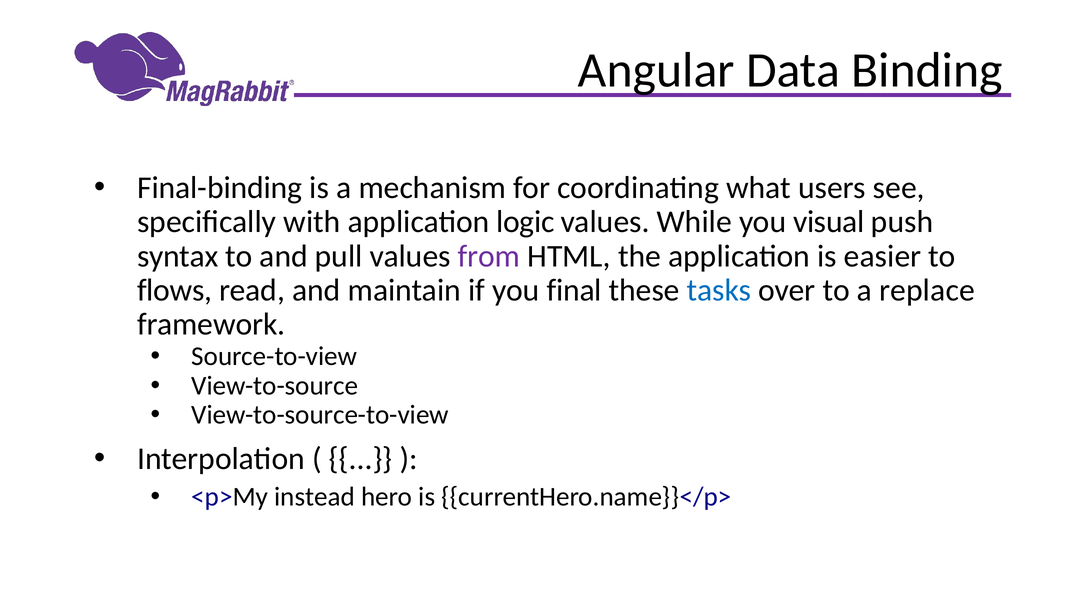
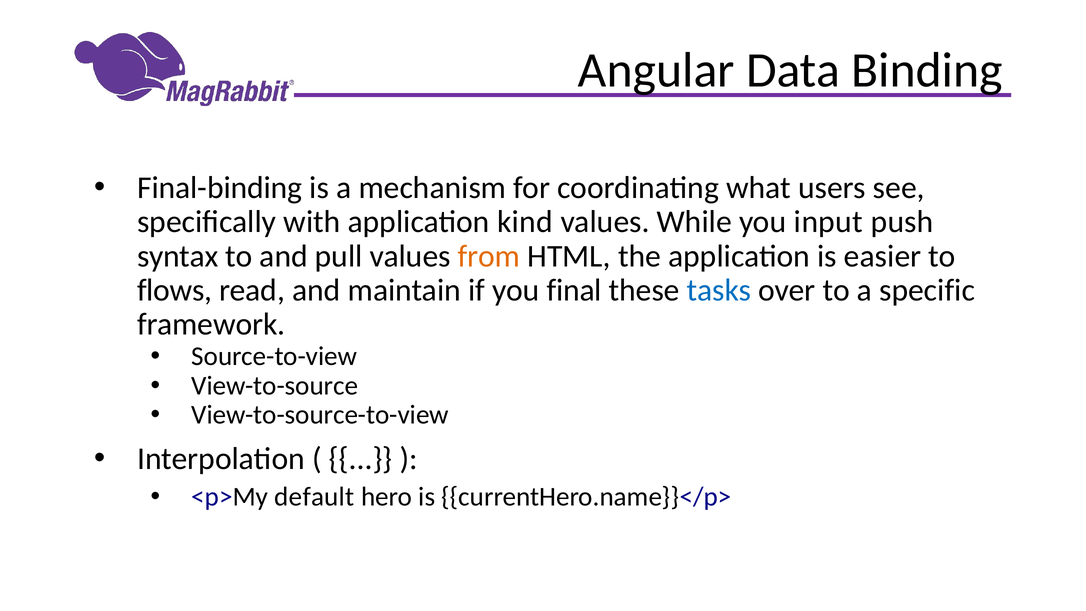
logic: logic -> kind (525, 222)
visual: visual -> input (828, 222)
from colour: purple -> orange (489, 256)
replace: replace -> specific (927, 290)
instead: instead -> default (314, 497)
